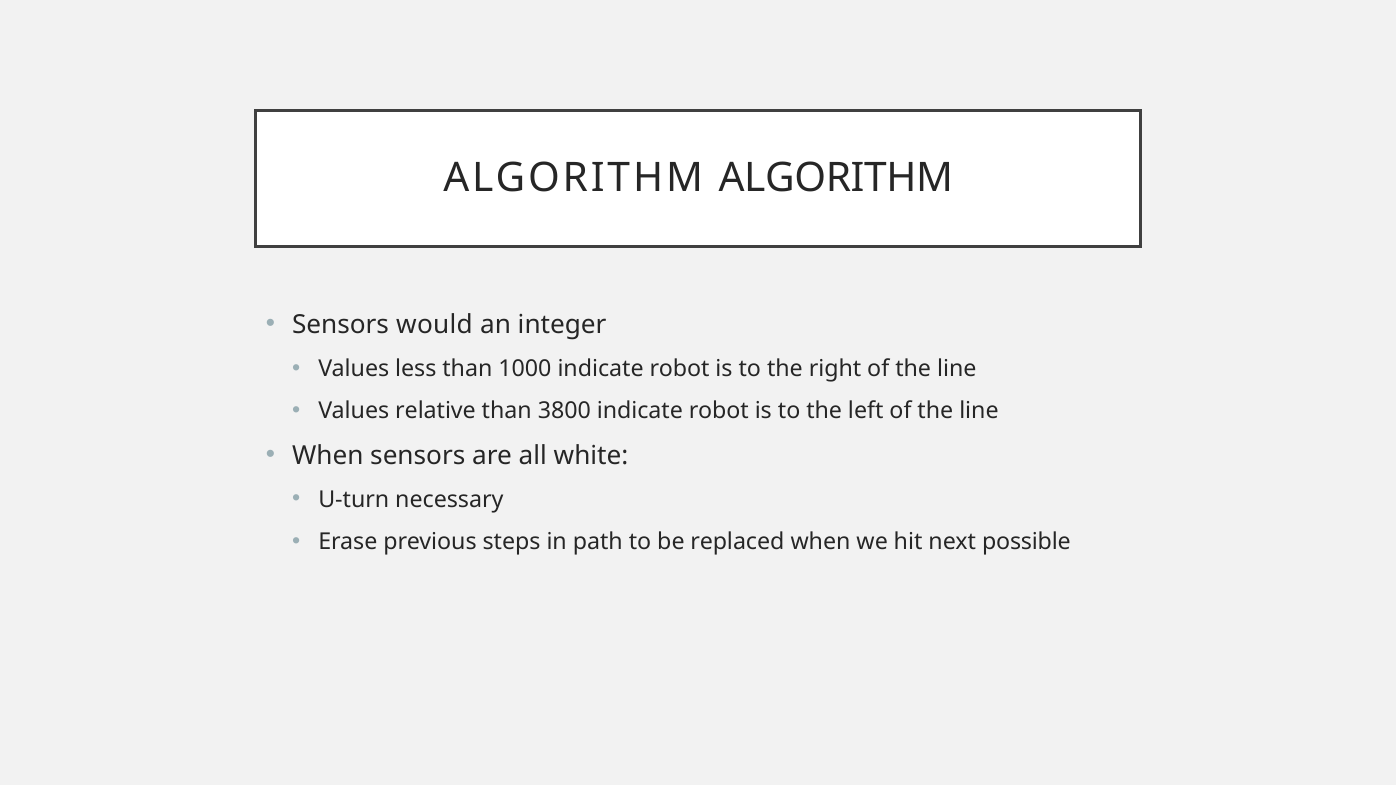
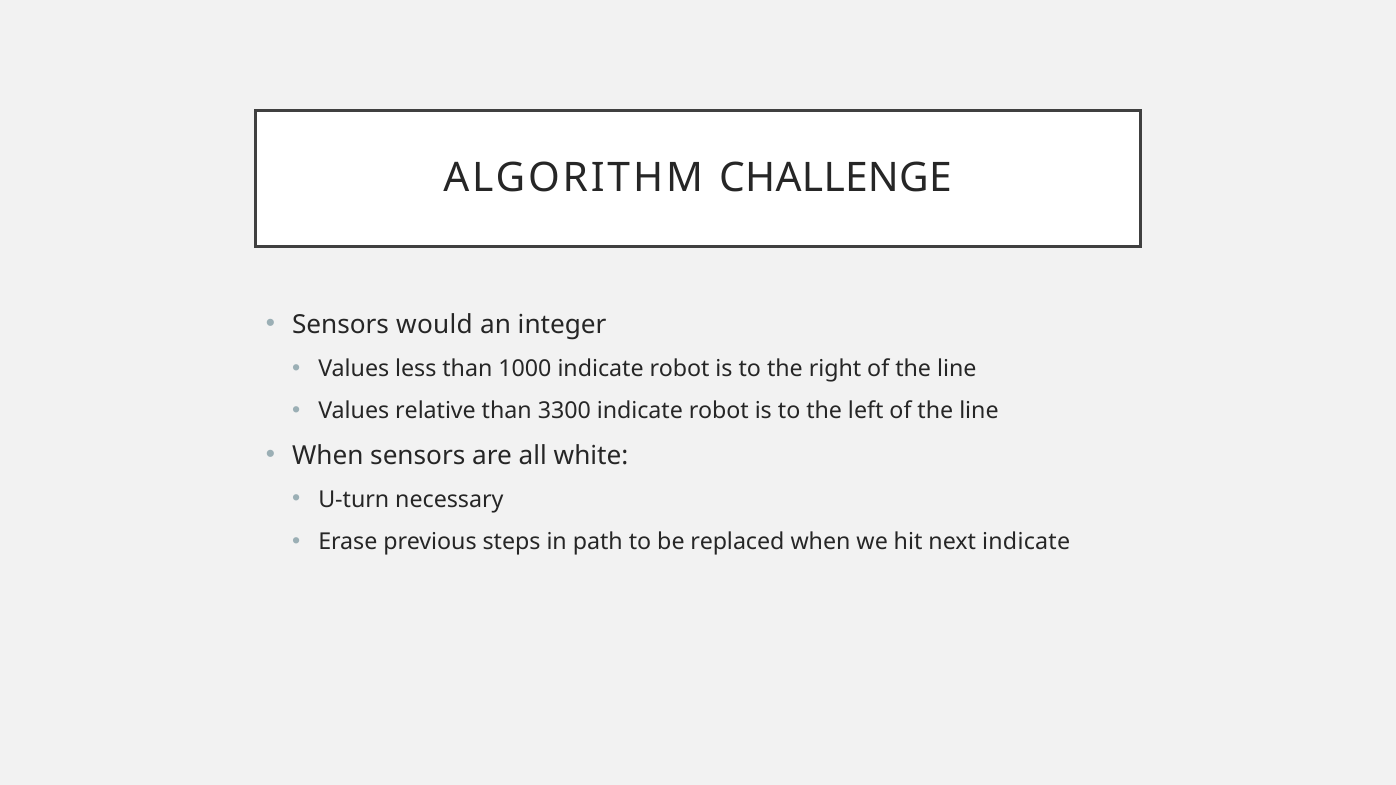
ALGORITHM ALGORITHM: ALGORITHM -> CHALLENGE (835, 178)
3800: 3800 -> 3300 (564, 411)
next possible: possible -> indicate (1026, 542)
